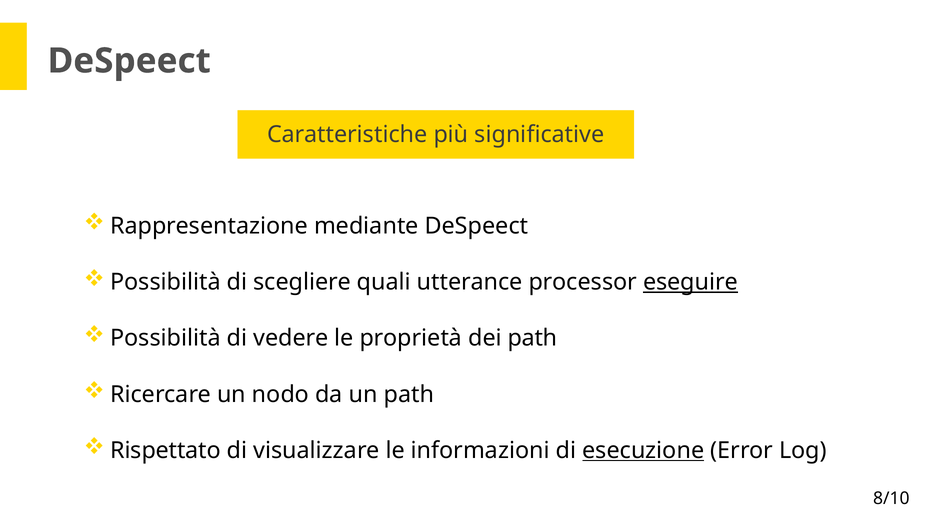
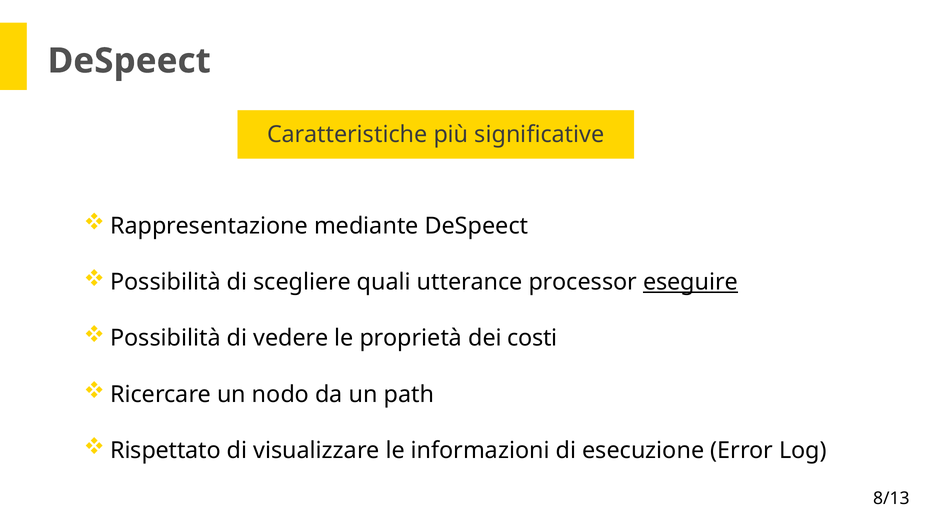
dei path: path -> costi (532, 338)
esecuzione underline: present -> none (643, 450)
8/10: 8/10 -> 8/13 (891, 498)
